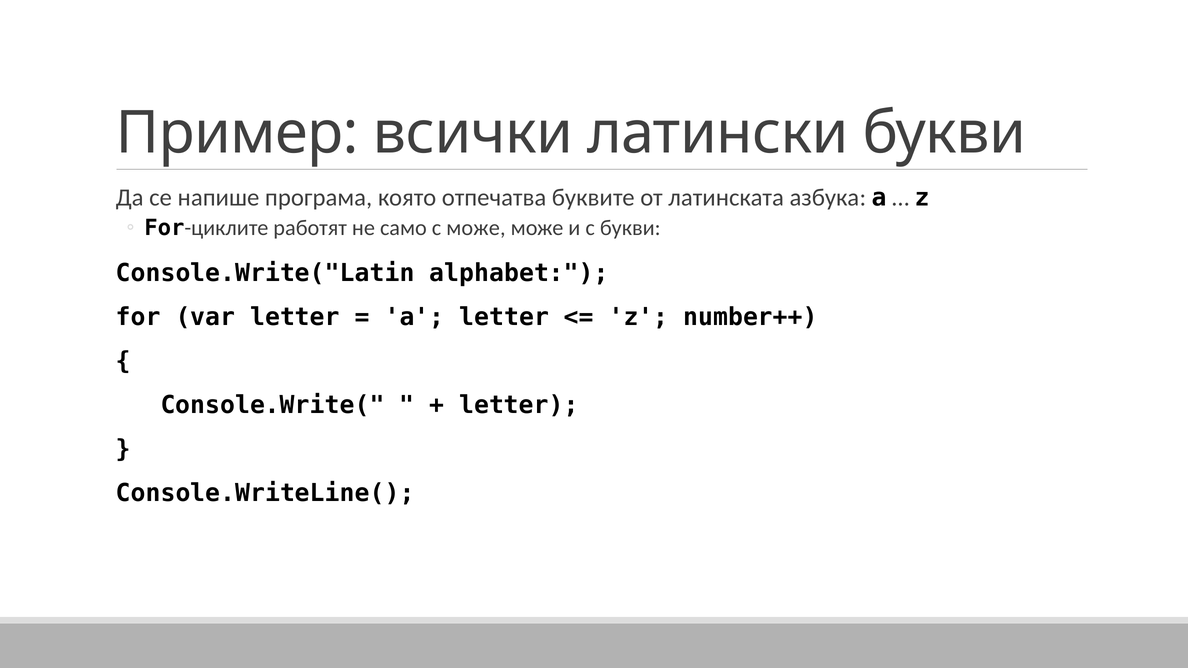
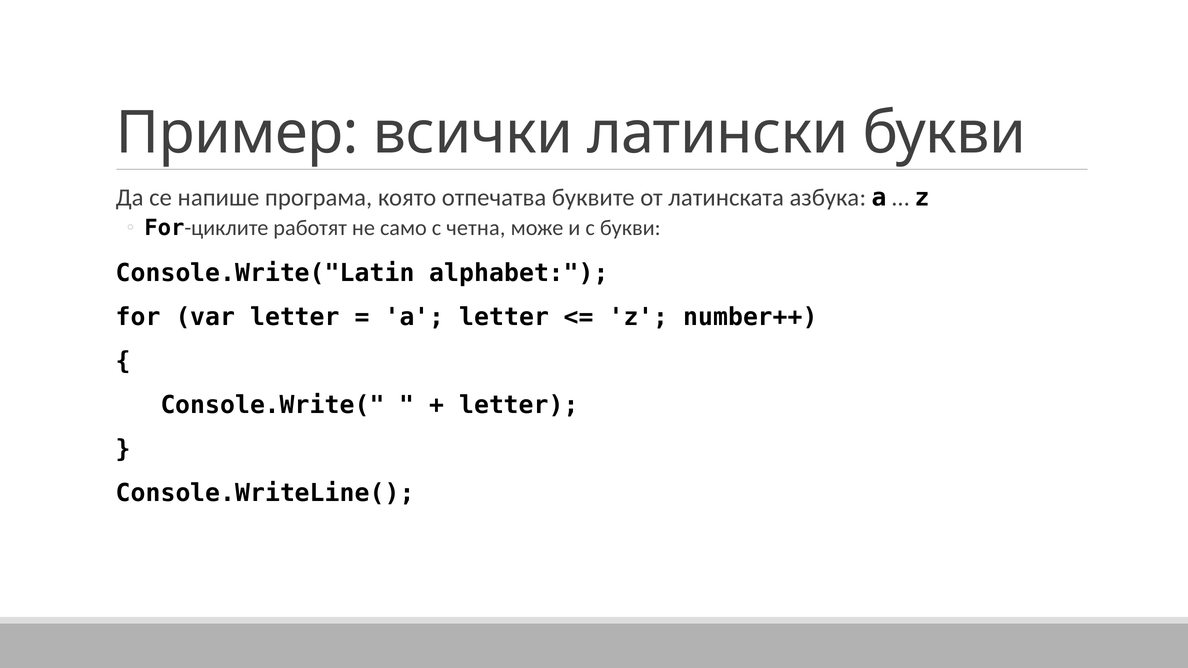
с може: може -> четна (476, 228)
